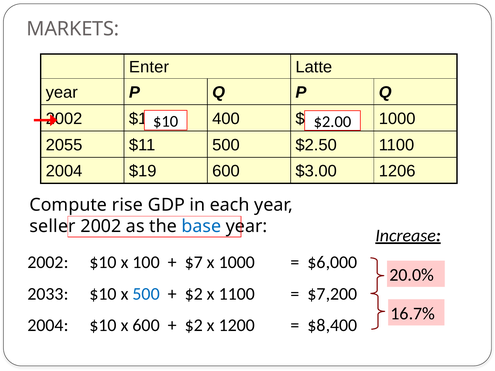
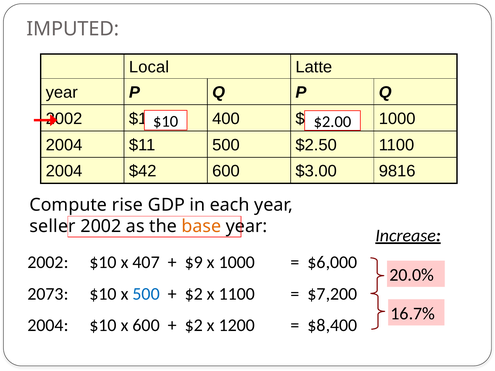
MARKETS: MARKETS -> IMPUTED (73, 29)
Enter: Enter -> Local (149, 67)
2055: 2055 -> 2004 (64, 145)
$19: $19 -> $42 (143, 171)
1206: 1206 -> 9816 (397, 171)
base colour: blue -> orange (201, 227)
100: 100 -> 407 (146, 263)
$7: $7 -> $9 (194, 263)
2033: 2033 -> 2073 (48, 294)
